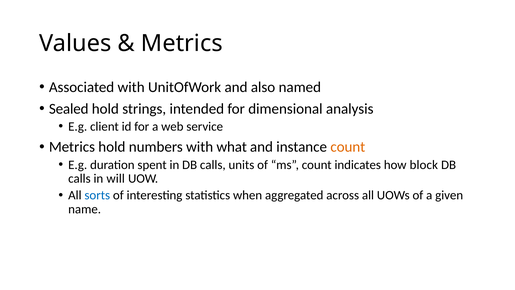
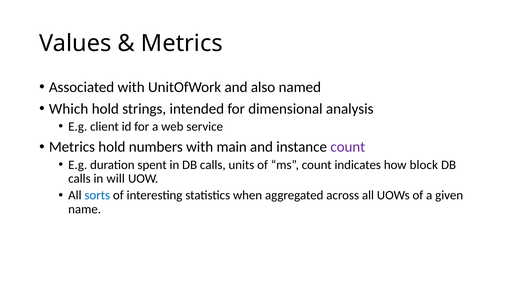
Sealed: Sealed -> Which (69, 109)
what: what -> main (232, 147)
count colour: orange -> purple (348, 147)
